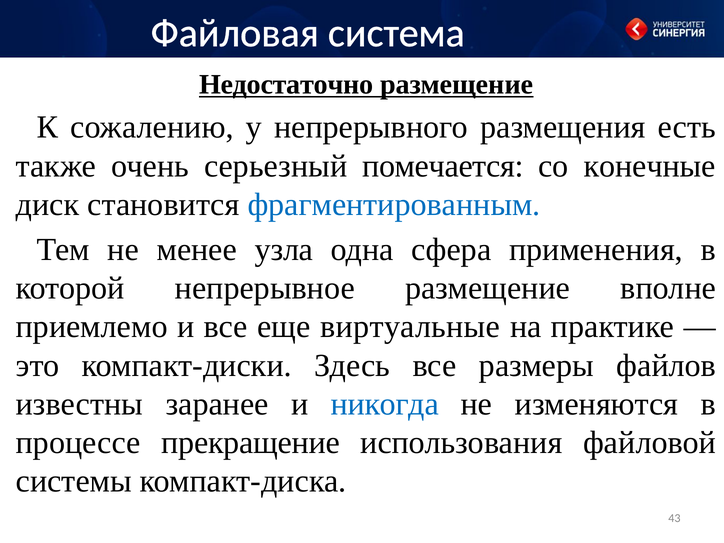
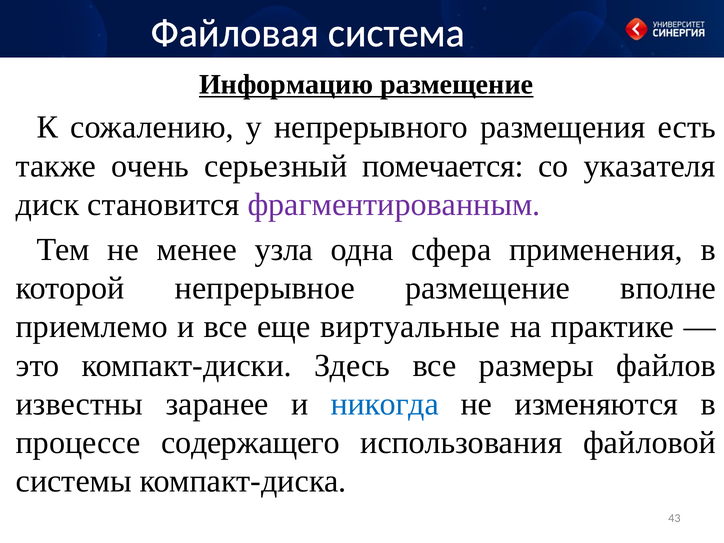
Недостаточно: Недостаточно -> Информацию (286, 84)
конечные: конечные -> указателя (650, 166)
фрагментированным colour: blue -> purple (394, 205)
прекращение: прекращение -> содержащего (251, 443)
